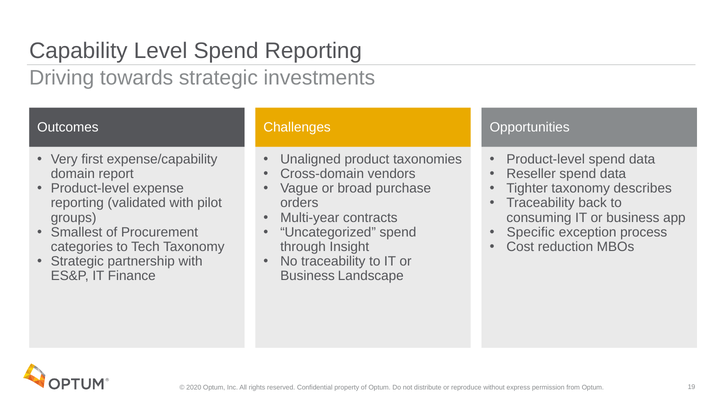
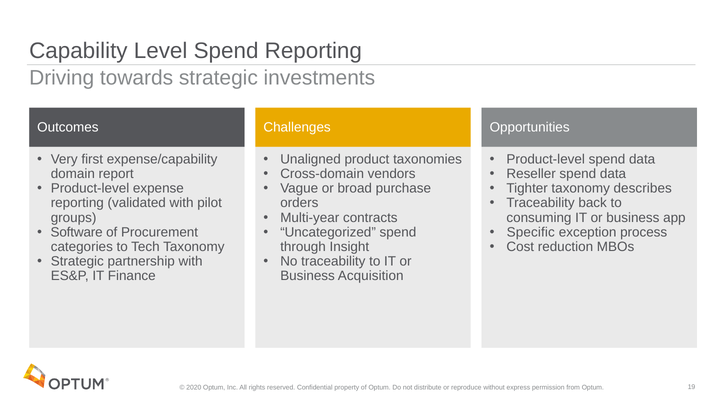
Smallest: Smallest -> Software (77, 232)
Landscape: Landscape -> Acquisition (371, 276)
